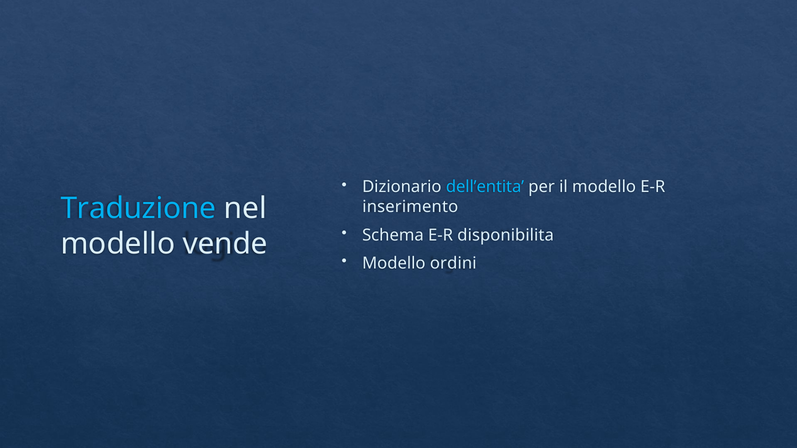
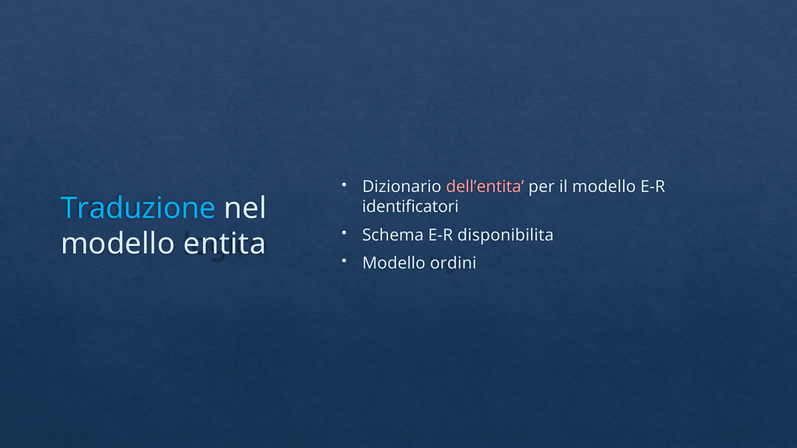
dell’entita colour: light blue -> pink (485, 187)
inserimento: inserimento -> identificatori (410, 207)
vende: vende -> entita (225, 244)
